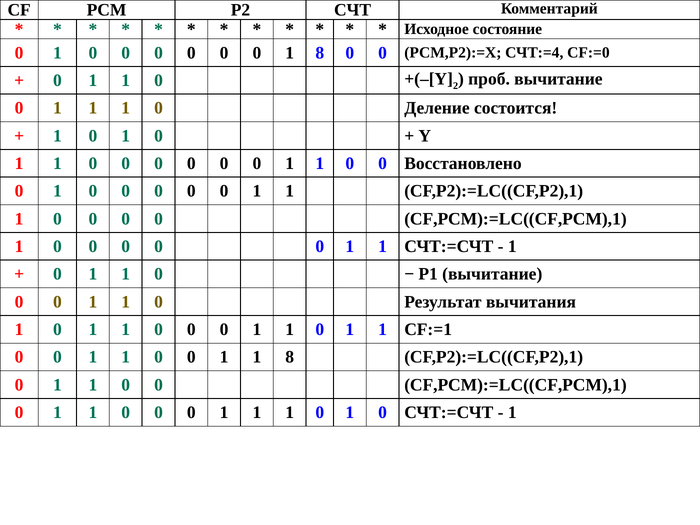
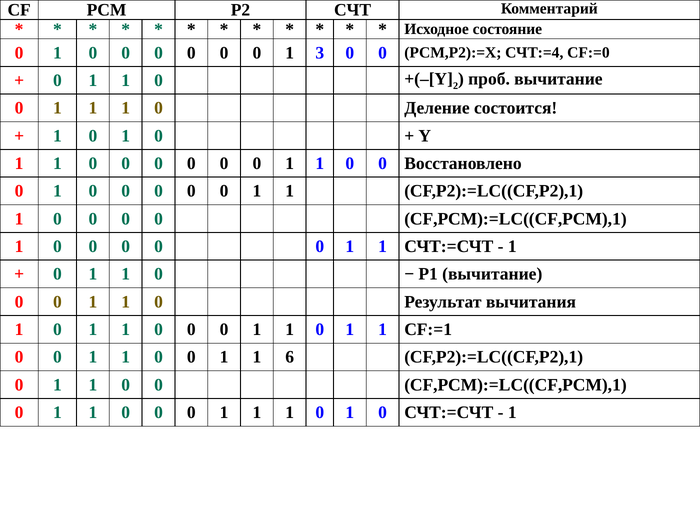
0 1 8: 8 -> 3 (320, 53)
1 1 8: 8 -> 6 (290, 357)
